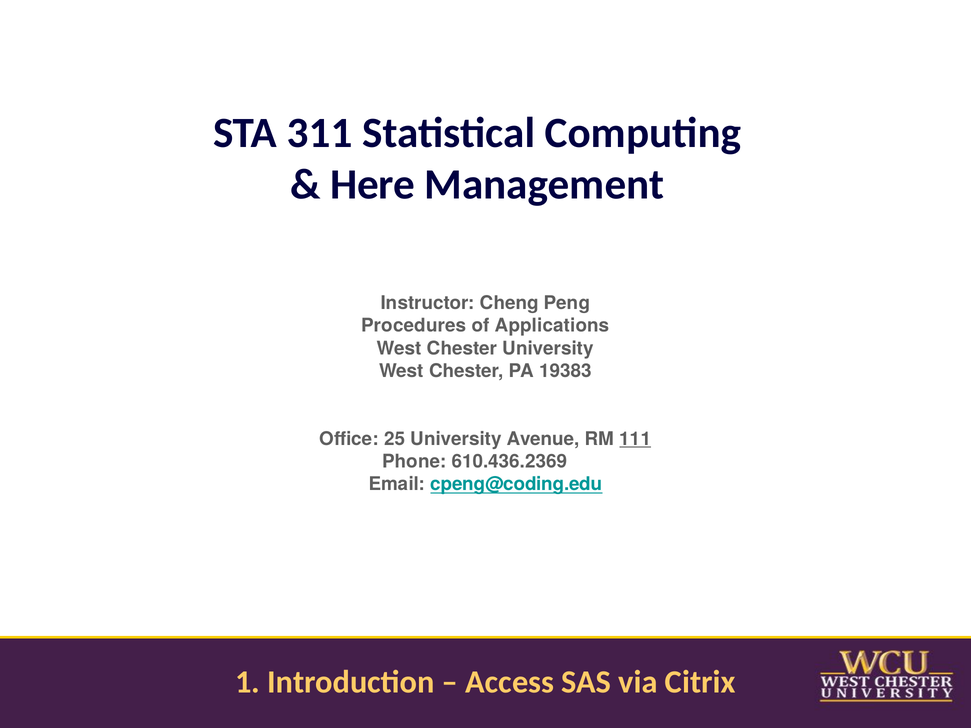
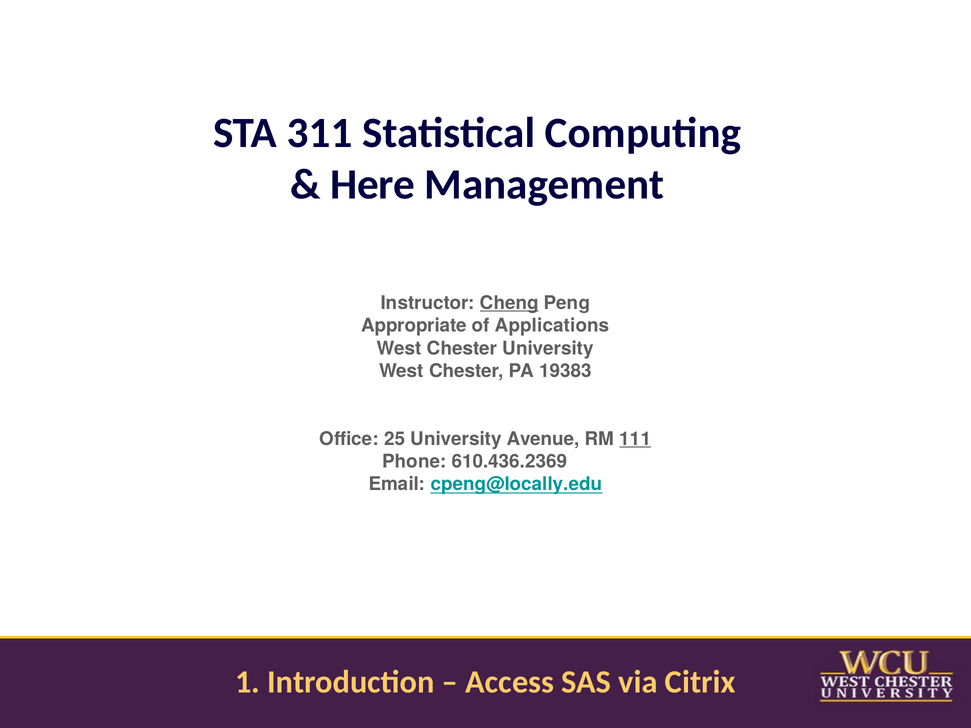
Cheng underline: none -> present (509, 303)
Procedures: Procedures -> Appropriate (414, 326)
cpeng@coding.edu: cpeng@coding.edu -> cpeng@locally.edu (516, 484)
